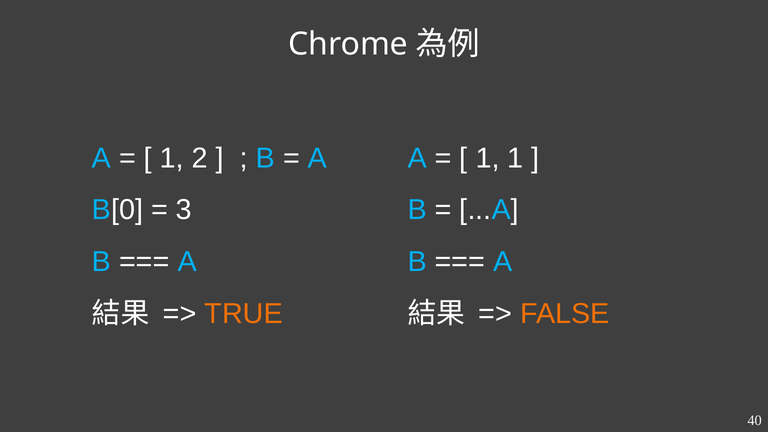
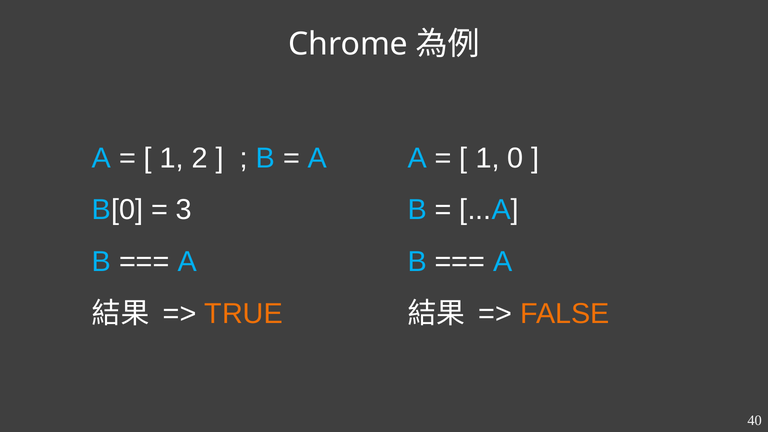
1 1: 1 -> 0 (515, 158)
